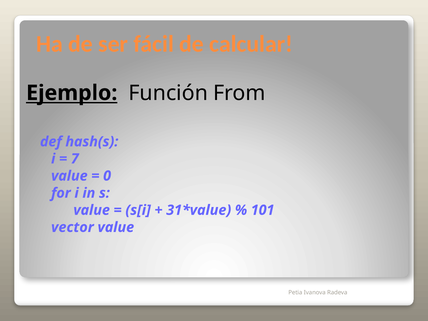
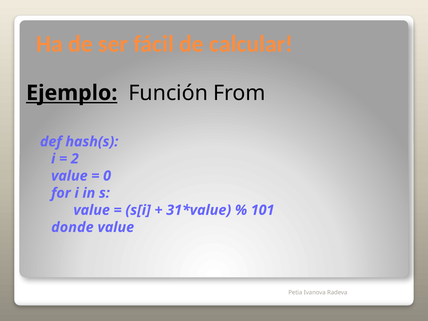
7: 7 -> 2 (75, 159)
vector: vector -> donde (72, 227)
